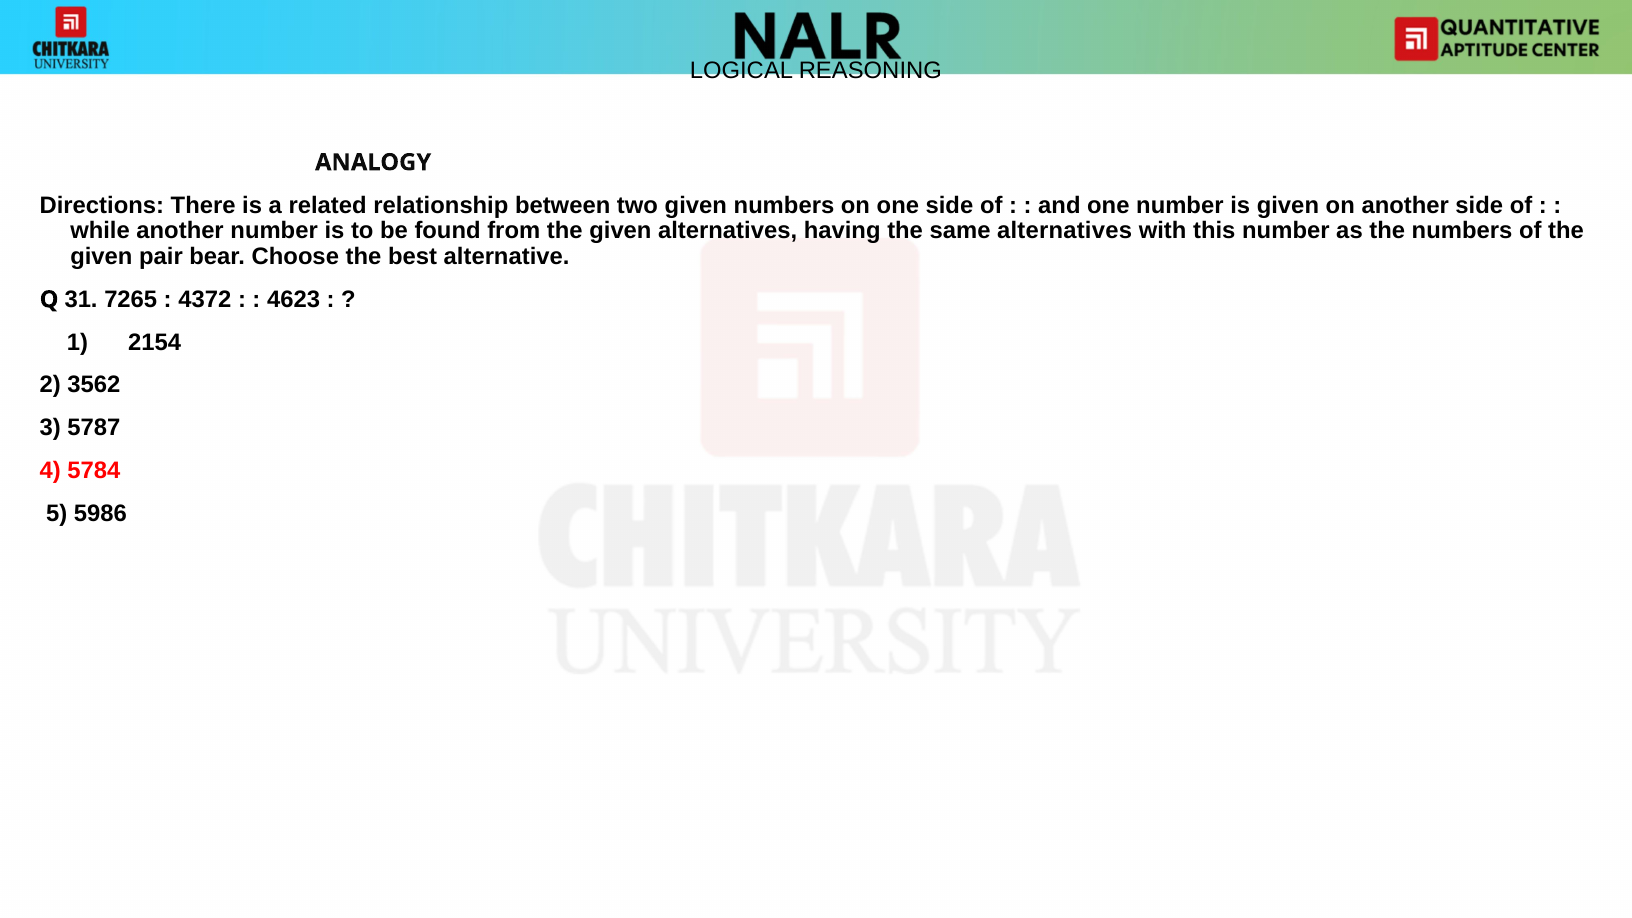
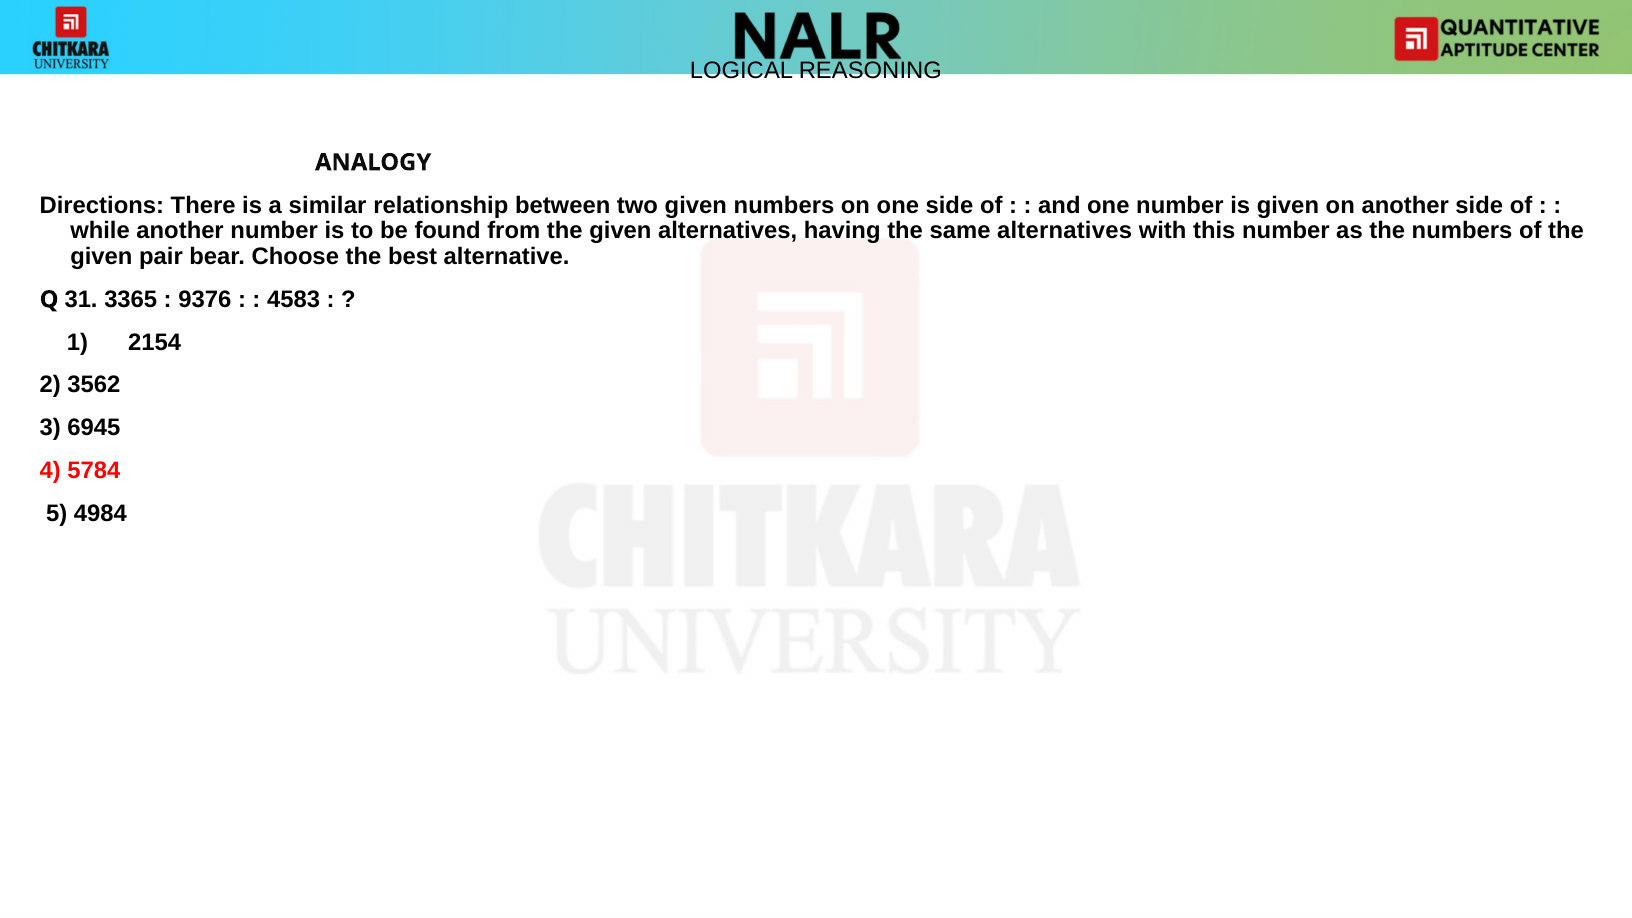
related: related -> similar (328, 205)
7265: 7265 -> 3365 (131, 300)
4372: 4372 -> 9376 (205, 300)
4623: 4623 -> 4583 (294, 300)
5787: 5787 -> 6945 (94, 428)
5986: 5986 -> 4984 (100, 513)
